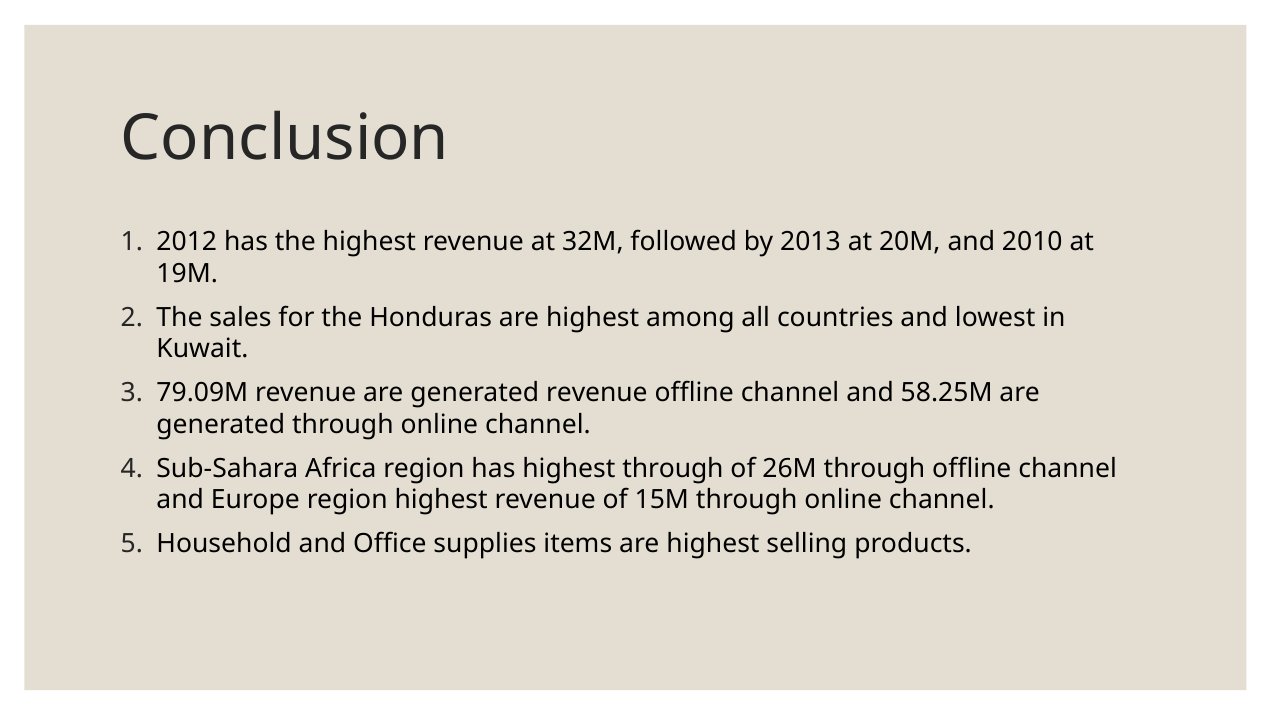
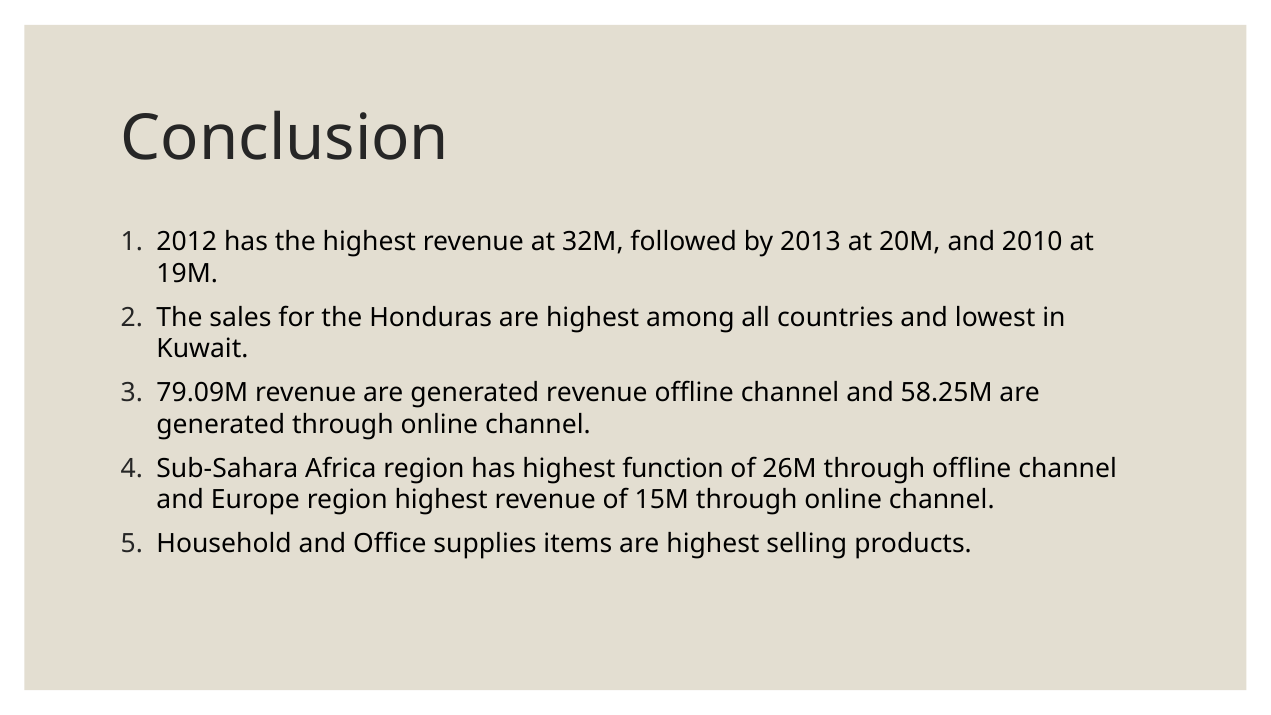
highest through: through -> function (673, 468)
